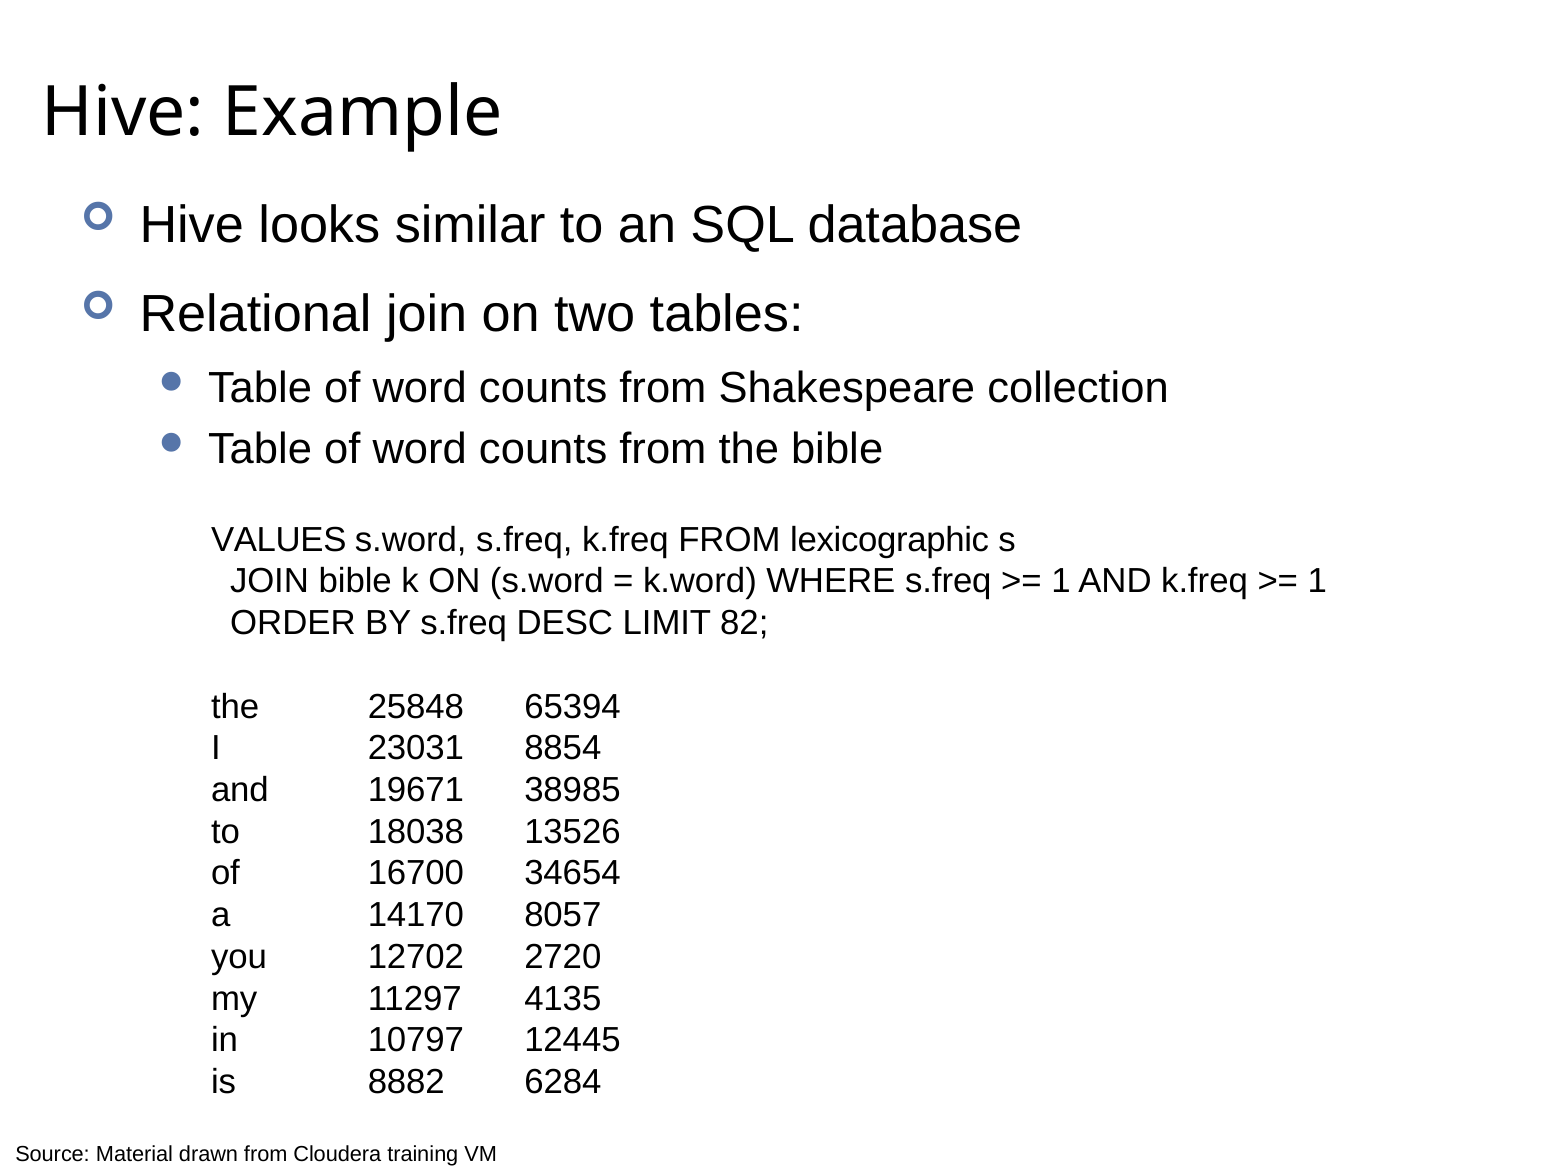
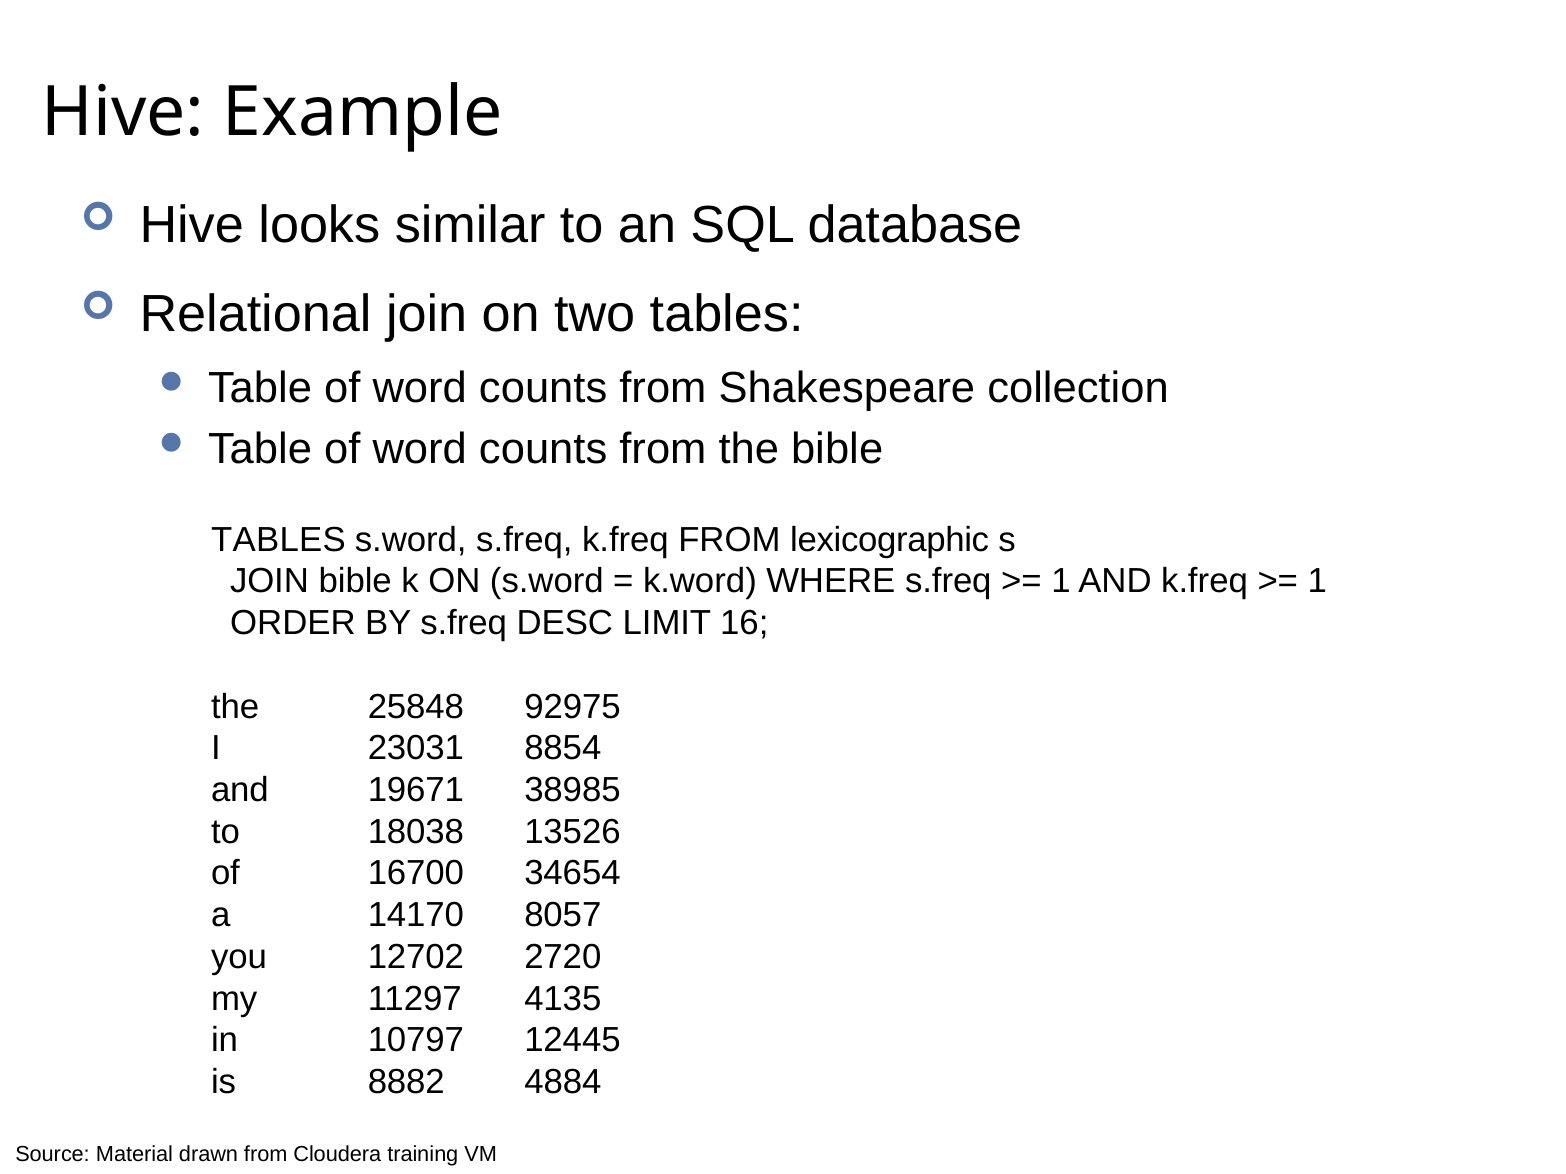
VALUES: VALUES -> TABLES (278, 540)
82: 82 -> 16 (744, 623)
65394: 65394 -> 92975 (573, 707)
6284: 6284 -> 4884 (563, 1083)
